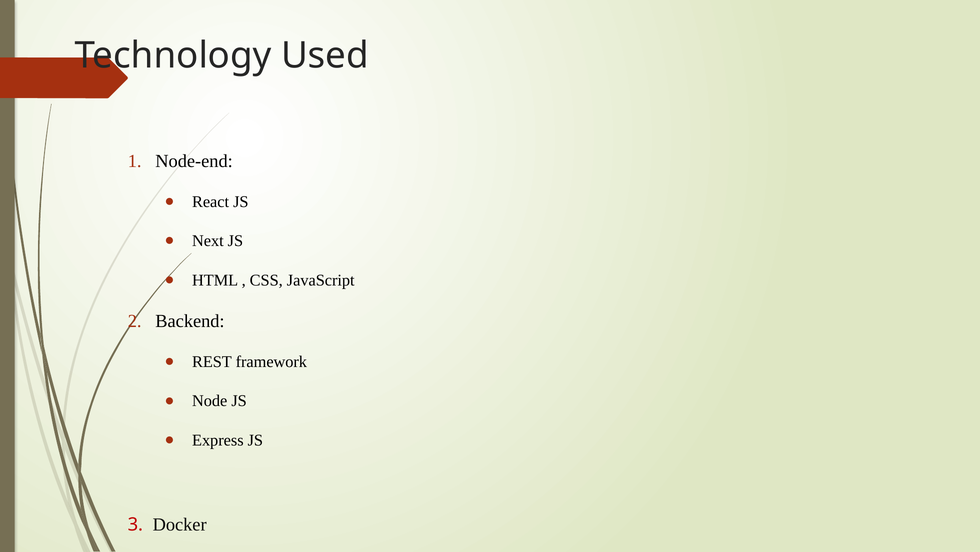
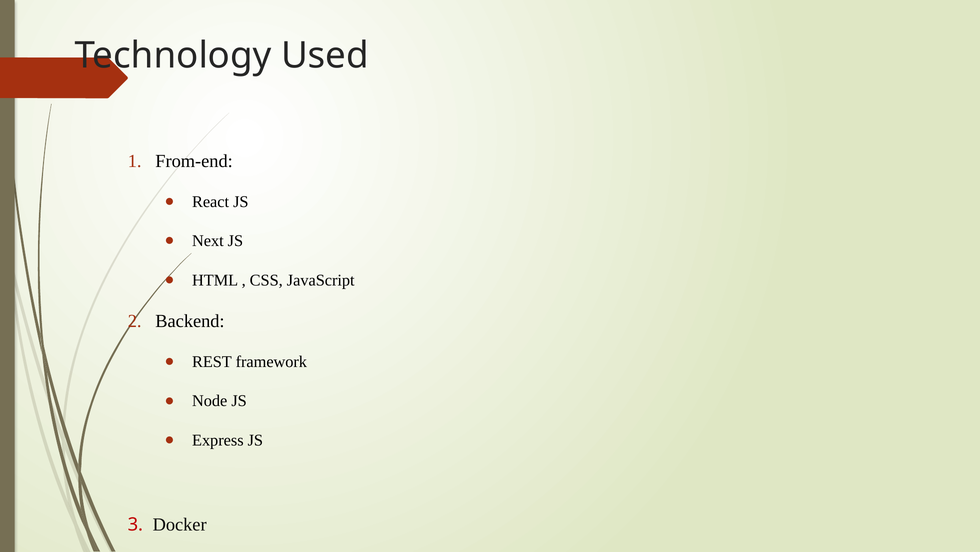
Node-end: Node-end -> From-end (194, 161)
